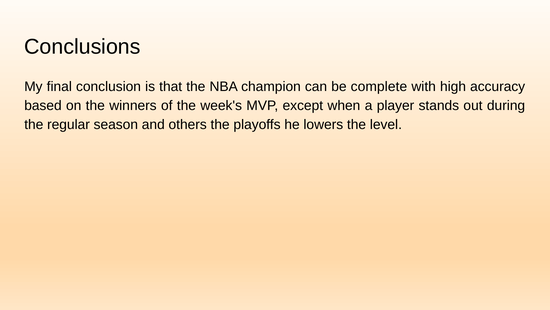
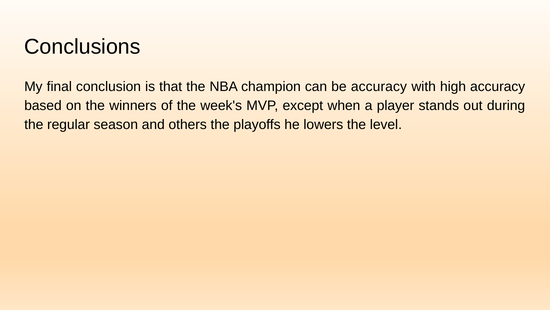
be complete: complete -> accuracy (379, 86)
